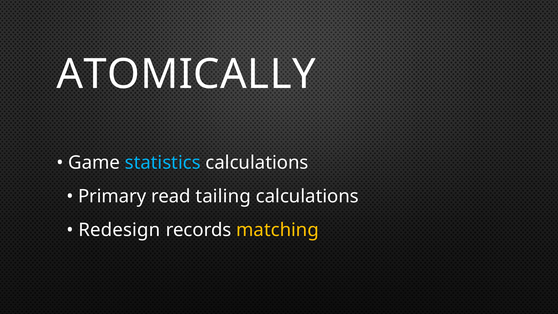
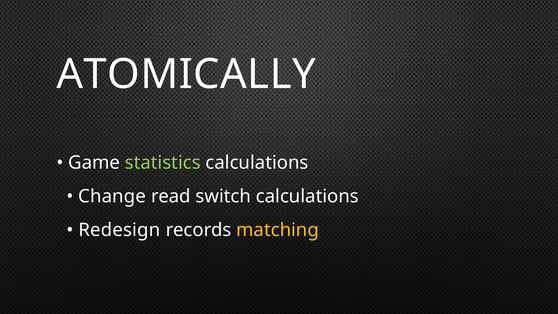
statistics colour: light blue -> light green (163, 163)
Primary: Primary -> Change (112, 196)
tailing: tailing -> switch (223, 196)
